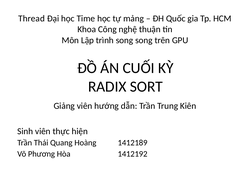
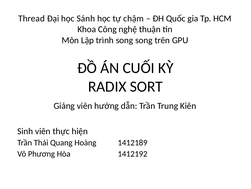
Time: Time -> Sánh (86, 18)
mảng: mảng -> chậm (134, 18)
